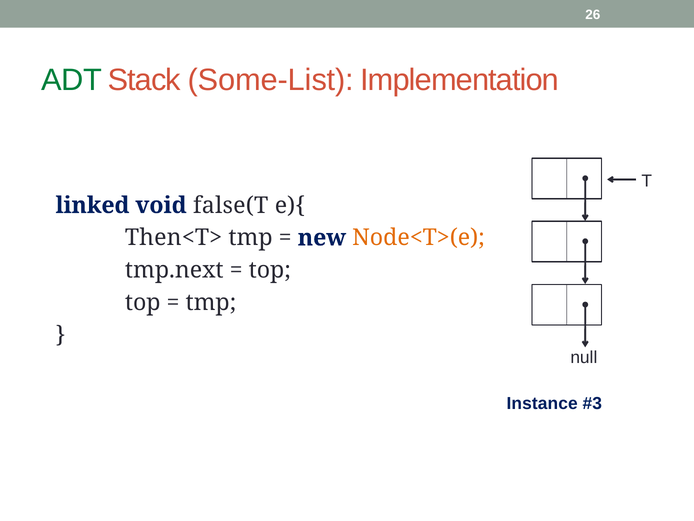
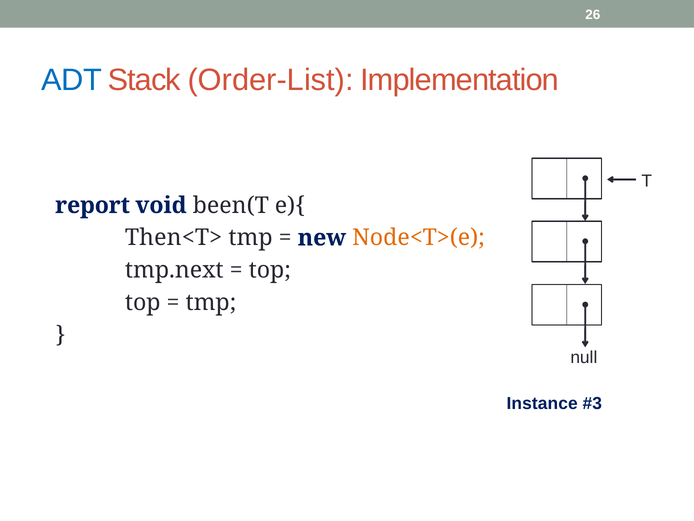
ADT colour: green -> blue (72, 80)
Some-List: Some-List -> Order-List (271, 80)
linked: linked -> report (93, 205)
false(T: false(T -> been(T (231, 205)
